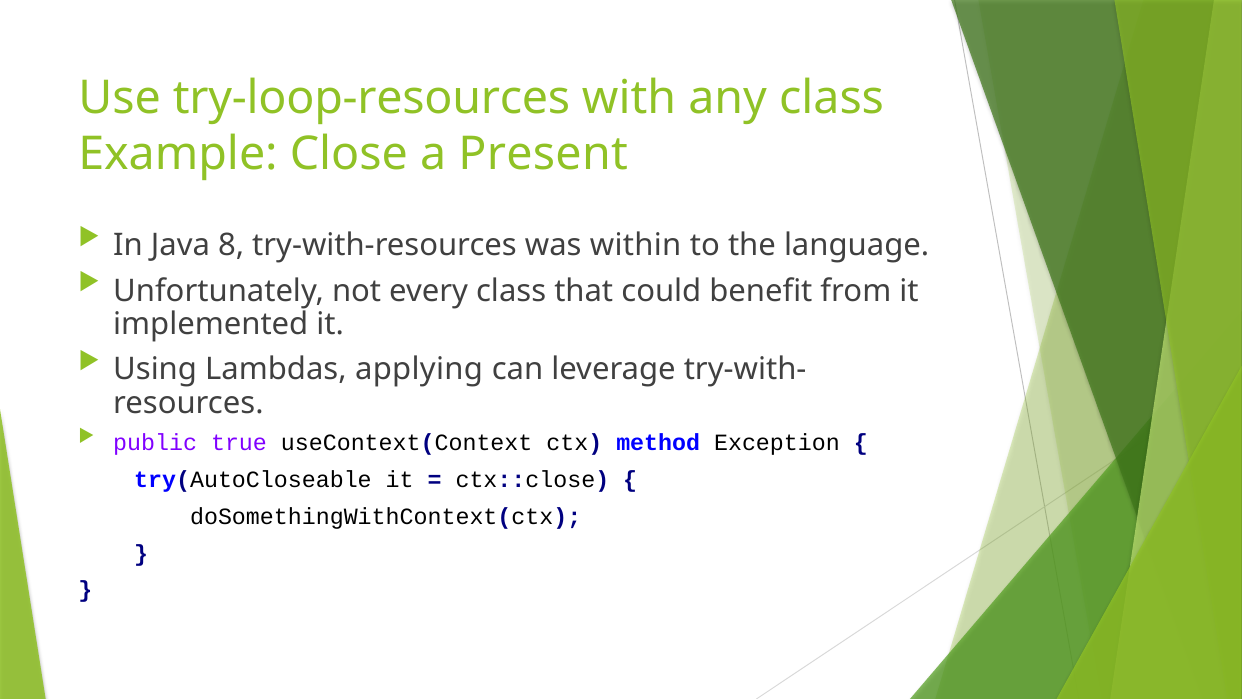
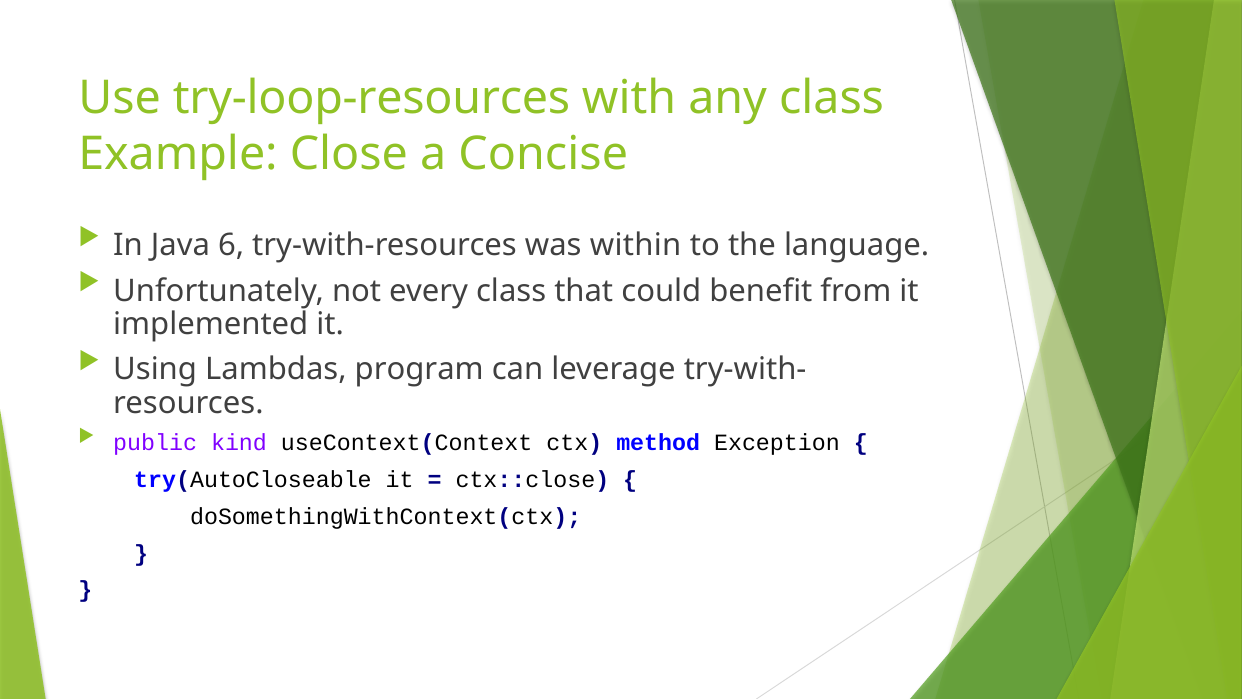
Present: Present -> Concise (543, 154)
8: 8 -> 6 (231, 246)
applying: applying -> program (419, 369)
true: true -> kind (239, 443)
